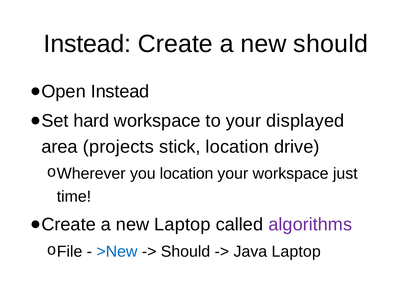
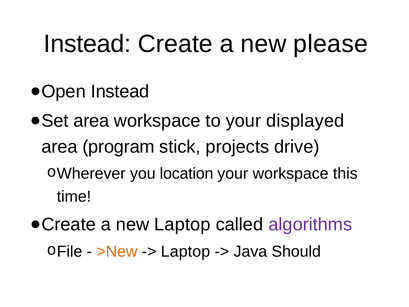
new should: should -> please (331, 44)
hard: hard -> area (91, 121)
projects: projects -> program (119, 147)
stick location: location -> projects (237, 147)
just: just -> this (345, 174)
>New colour: blue -> orange (117, 251)
Should: Should -> Laptop (185, 251)
Java Laptop: Laptop -> Should (296, 251)
